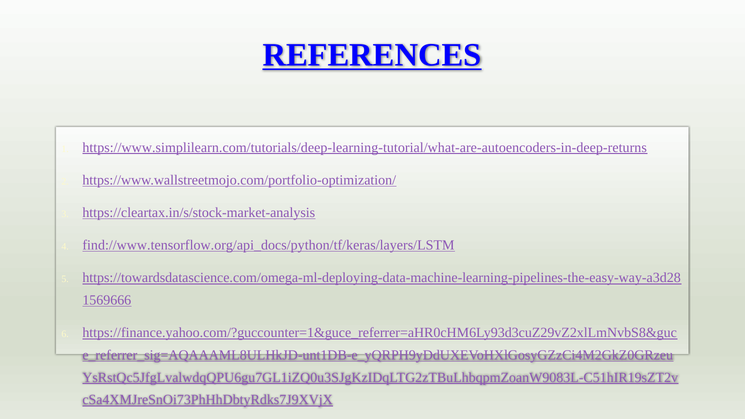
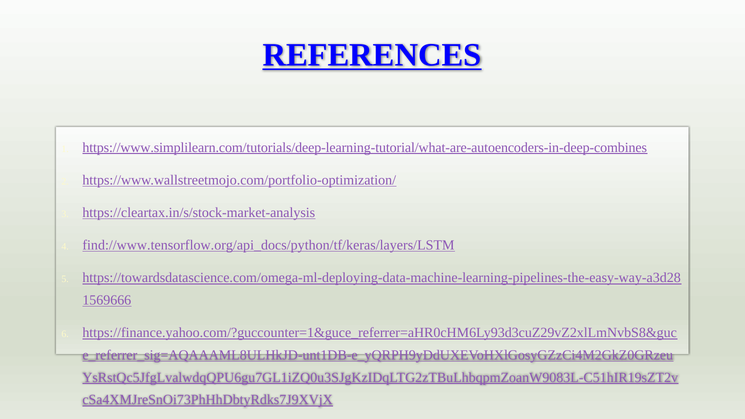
https://www.simplilearn.com/tutorials/deep-learning-tutorial/what-are-autoencoders-in-deep-returns: https://www.simplilearn.com/tutorials/deep-learning-tutorial/what-are-autoencoders-in-deep-returns -> https://www.simplilearn.com/tutorials/deep-learning-tutorial/what-are-autoencoders-in-deep-combines (365, 147)
